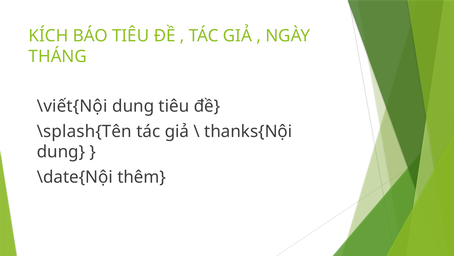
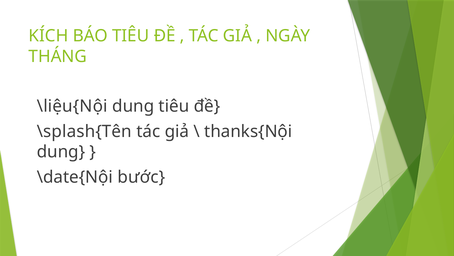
\viết{Nội: \viết{Nội -> \liệu{Nội (72, 106)
thêm: thêm -> bước (141, 177)
